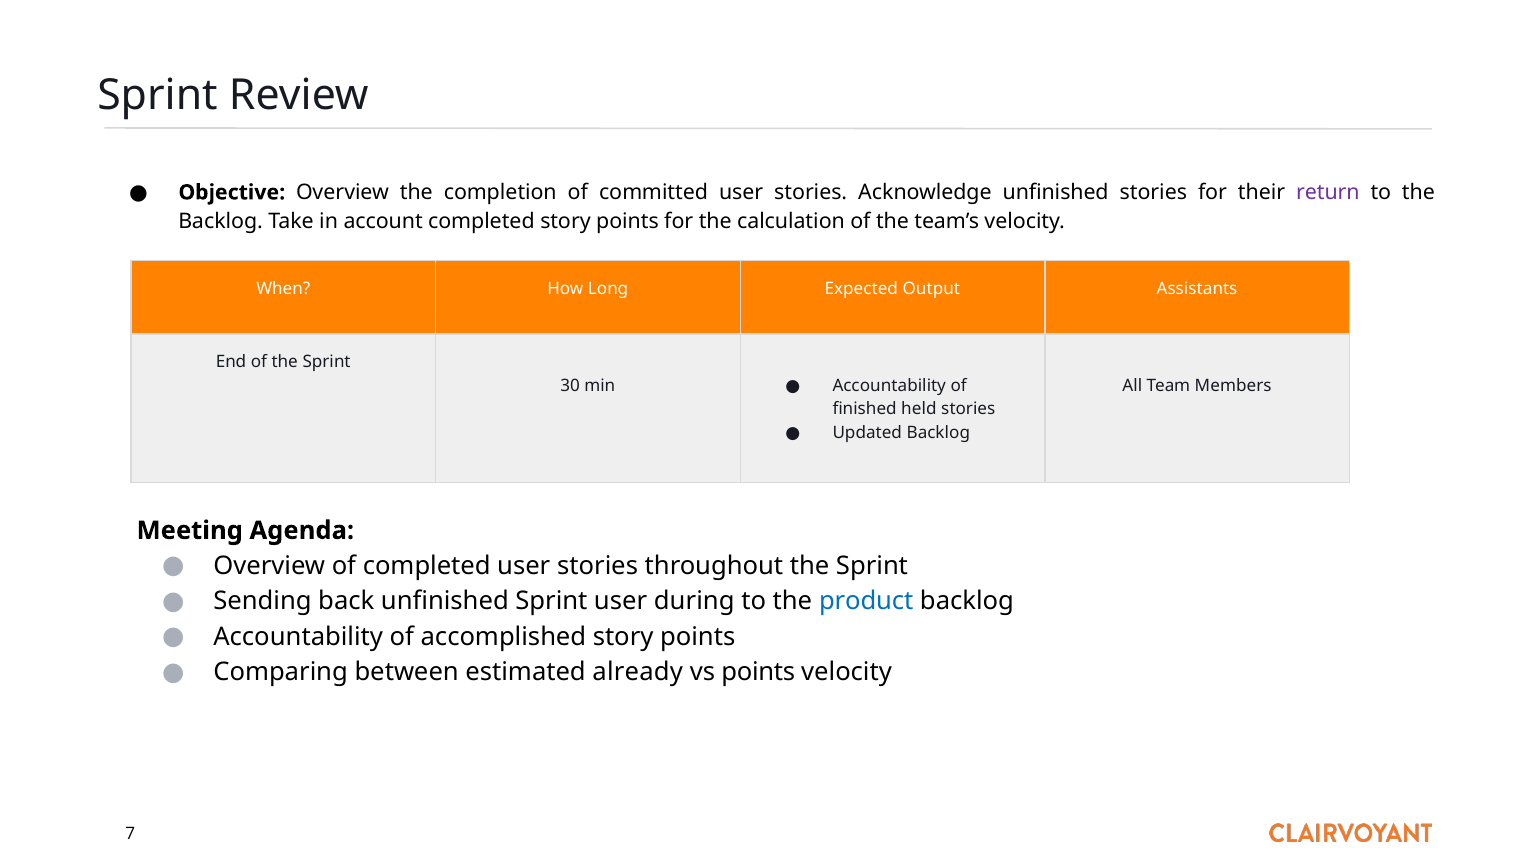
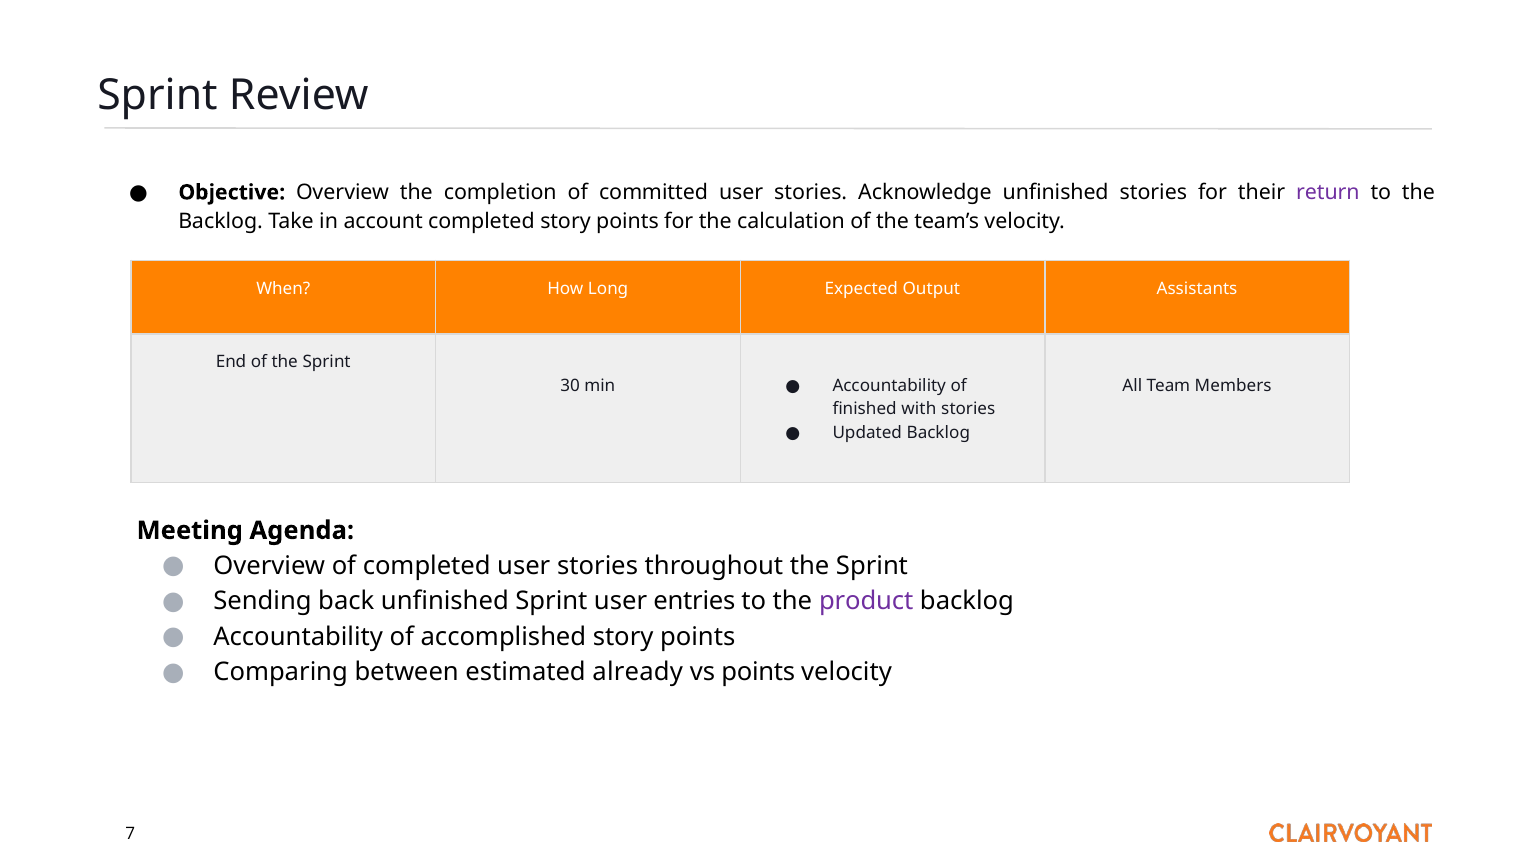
held: held -> with (919, 409)
during: during -> entries (694, 601)
product colour: blue -> purple (866, 601)
